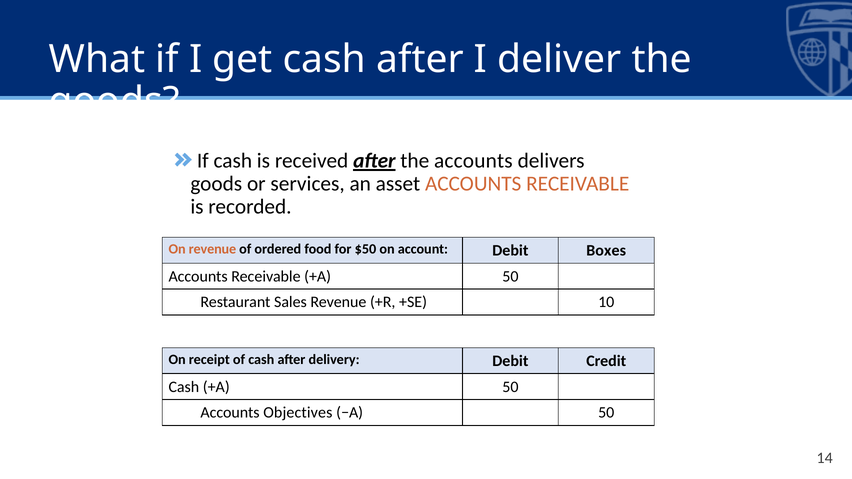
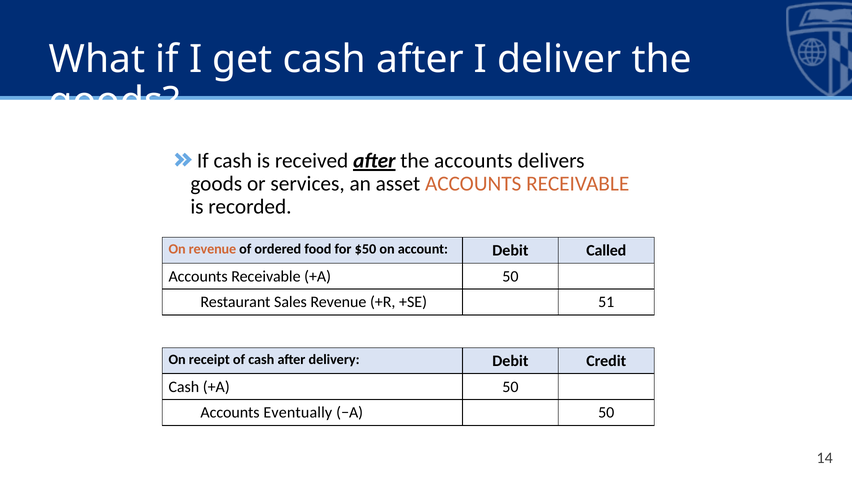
Boxes: Boxes -> Called (606, 251)
10: 10 -> 51 (606, 302)
Objectives: Objectives -> Eventually (298, 413)
